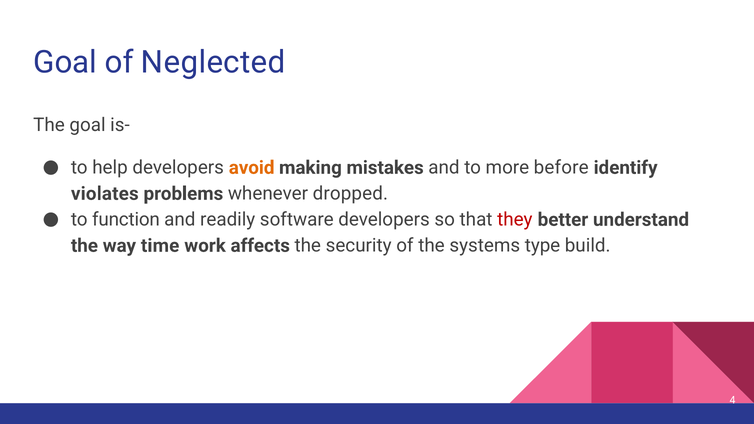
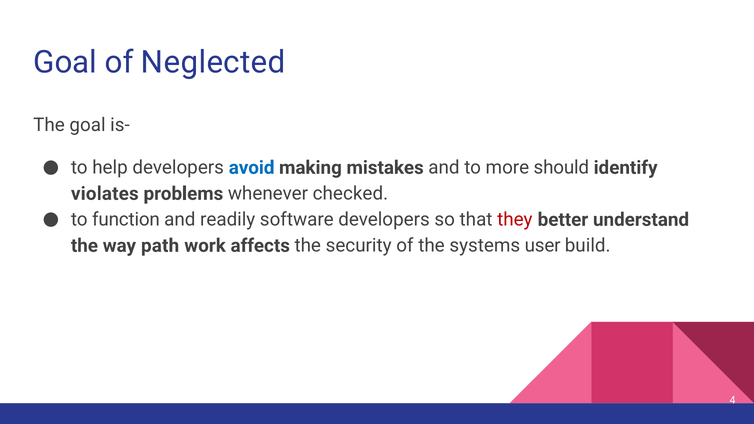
avoid colour: orange -> blue (252, 168)
before: before -> should (561, 168)
dropped: dropped -> checked (350, 194)
time: time -> path (160, 246)
type: type -> user (543, 246)
